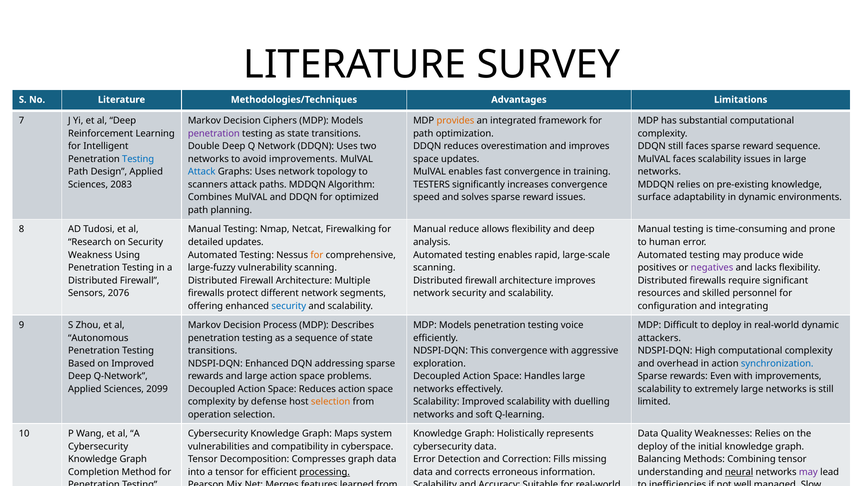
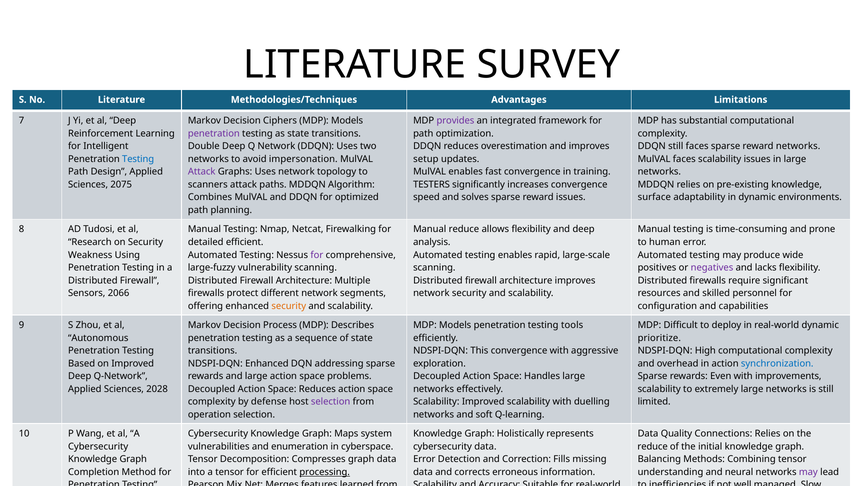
provides colour: orange -> purple (455, 121)
reward sequence: sequence -> networks (798, 146)
avoid improvements: improvements -> impersonation (303, 159)
space: space -> setup (426, 159)
Attack colour: blue -> purple (202, 172)
2083: 2083 -> 2075 (121, 185)
detailed updates: updates -> efficient (245, 242)
for colour: orange -> purple (317, 255)
2076: 2076 -> 2066 (119, 293)
security colour: blue -> orange (289, 306)
integrating: integrating -> capabilities (744, 306)
voice: voice -> tools (572, 325)
attackers: attackers -> prioritize (659, 338)
2099: 2099 -> 2028 (157, 389)
selection colour: orange -> purple (331, 402)
Weaknesses: Weaknesses -> Connections (723, 434)
compatibility: compatibility -> enumeration (300, 446)
deploy: deploy -> reduce (653, 446)
neural underline: present -> none (739, 472)
